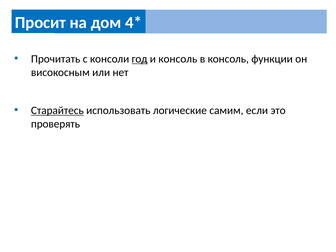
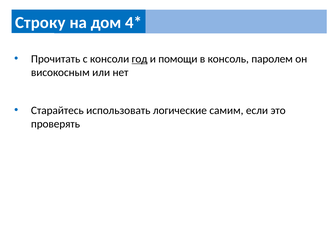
Просит: Просит -> Строку (40, 22)
и консоль: консоль -> помощи (178, 59)
функции: функции -> паролем (272, 59)
Старайтесь underline: present -> none (57, 110)
